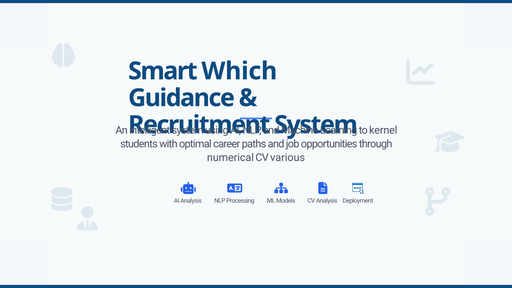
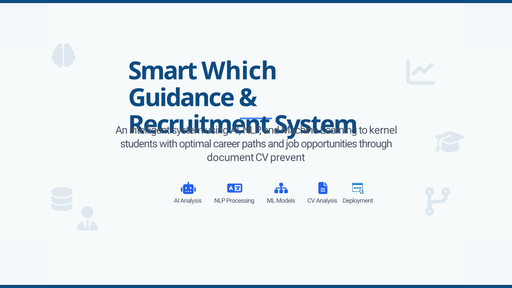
numerical: numerical -> document (230, 158)
various: various -> prevent (288, 158)
